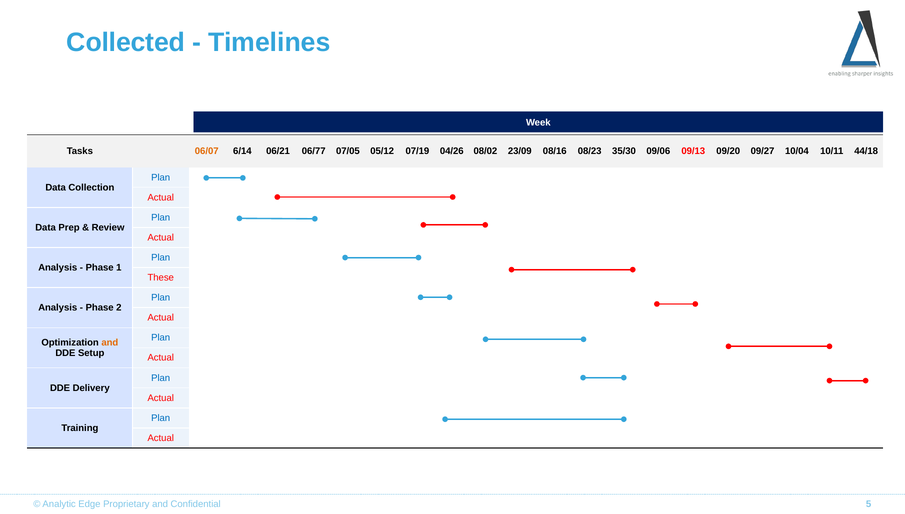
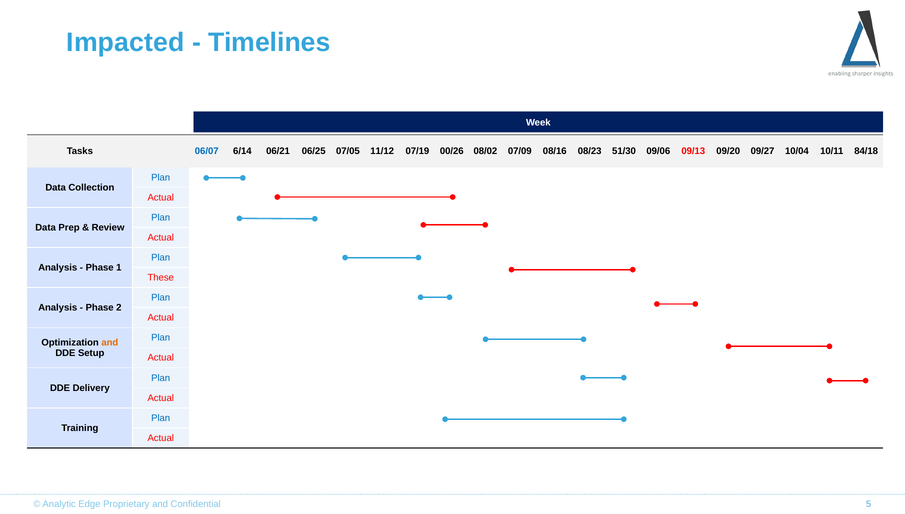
Collected: Collected -> Impacted (126, 42)
06/07 colour: orange -> blue (207, 151)
06/77: 06/77 -> 06/25 (314, 151)
05/12: 05/12 -> 11/12 (382, 151)
04/26: 04/26 -> 00/26 (452, 151)
23/09: 23/09 -> 07/09 (520, 151)
35/30: 35/30 -> 51/30 (624, 151)
44/18: 44/18 -> 84/18 (866, 151)
